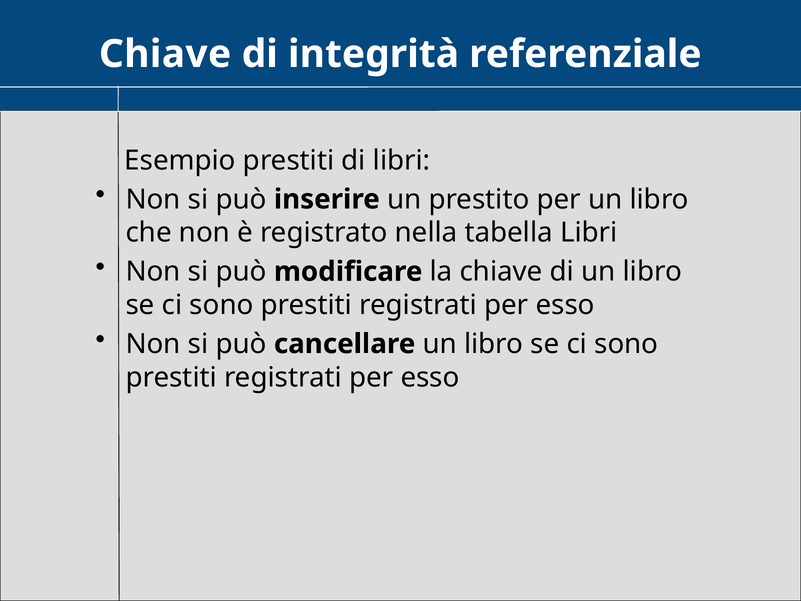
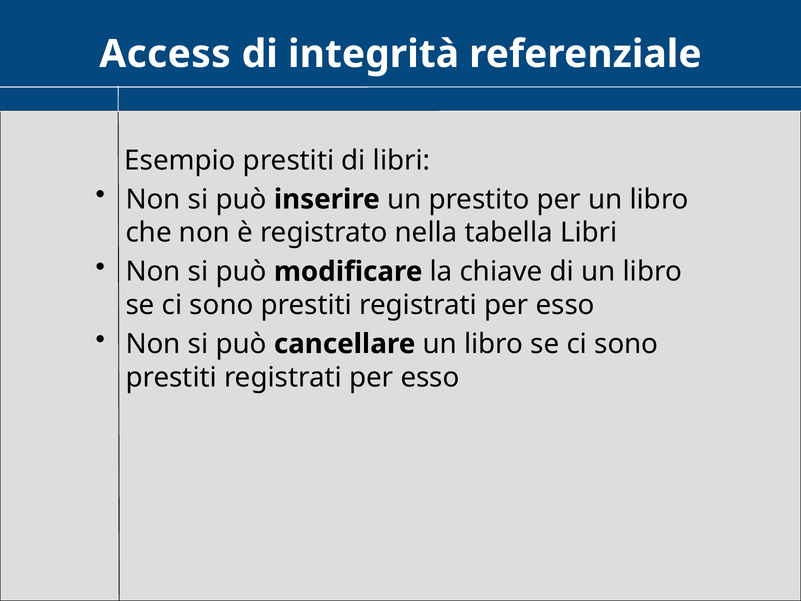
Chiave: Chiave -> Access (165, 54)
